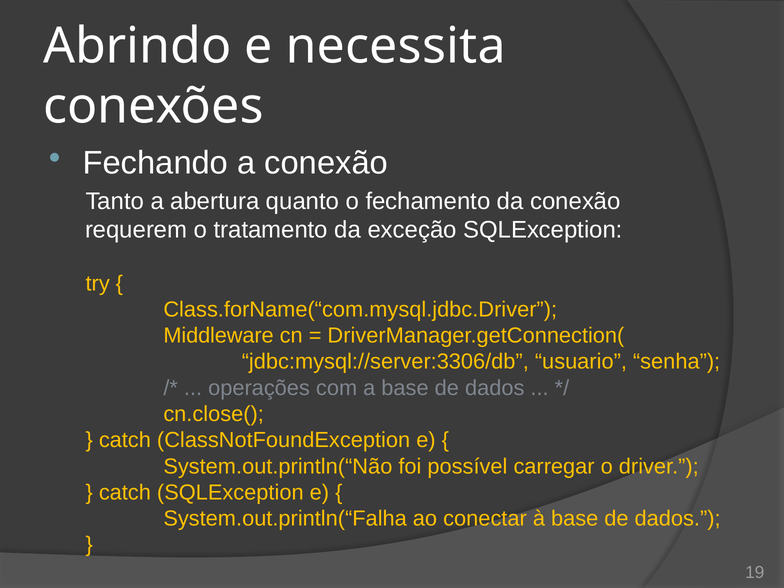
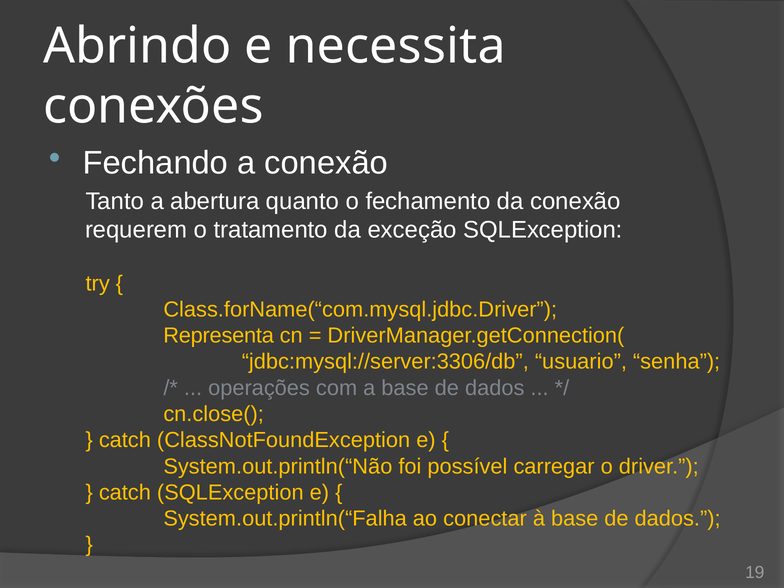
Middleware: Middleware -> Representa (219, 336)
